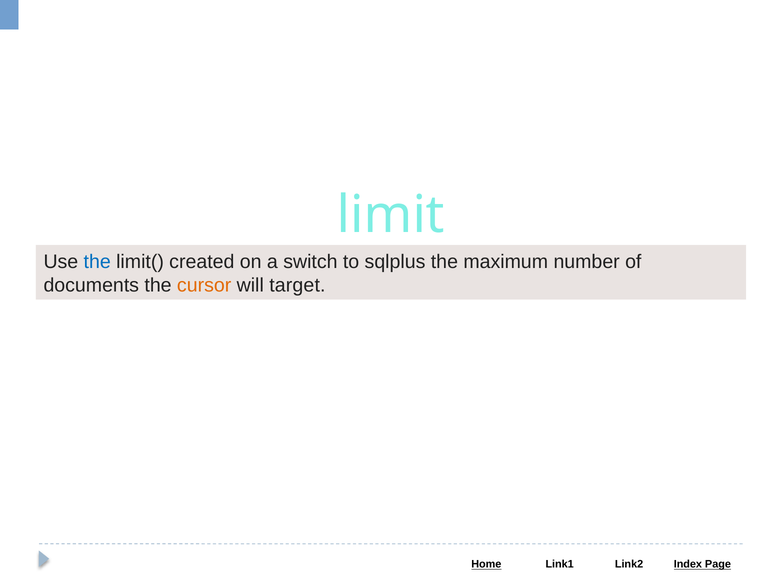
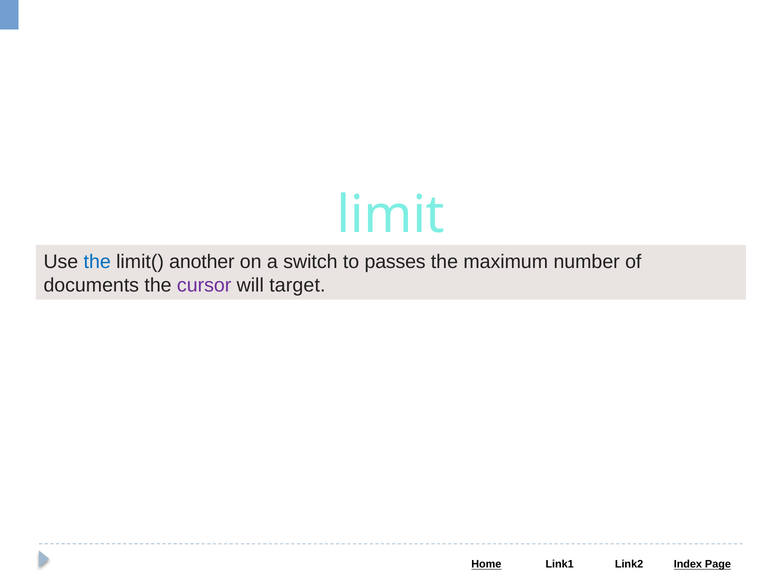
created: created -> another (202, 262)
sqlplus: sqlplus -> passes (395, 262)
cursor colour: orange -> purple (204, 285)
